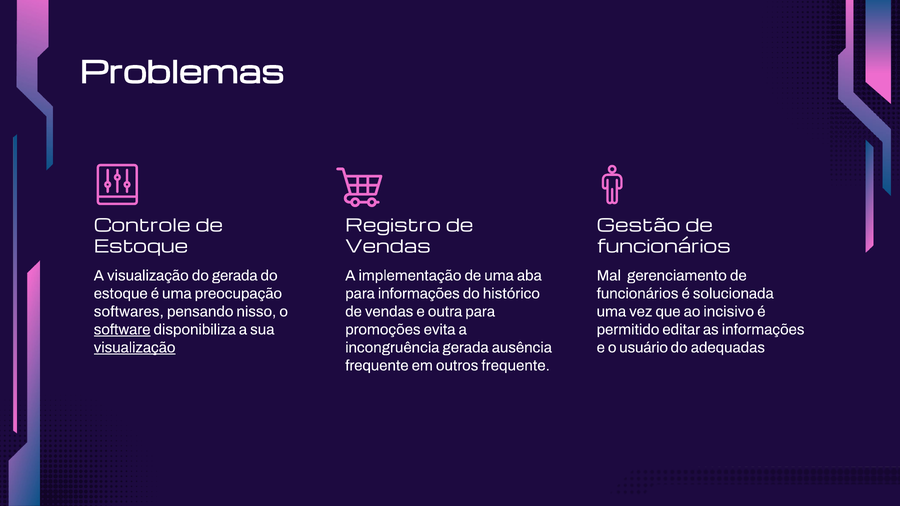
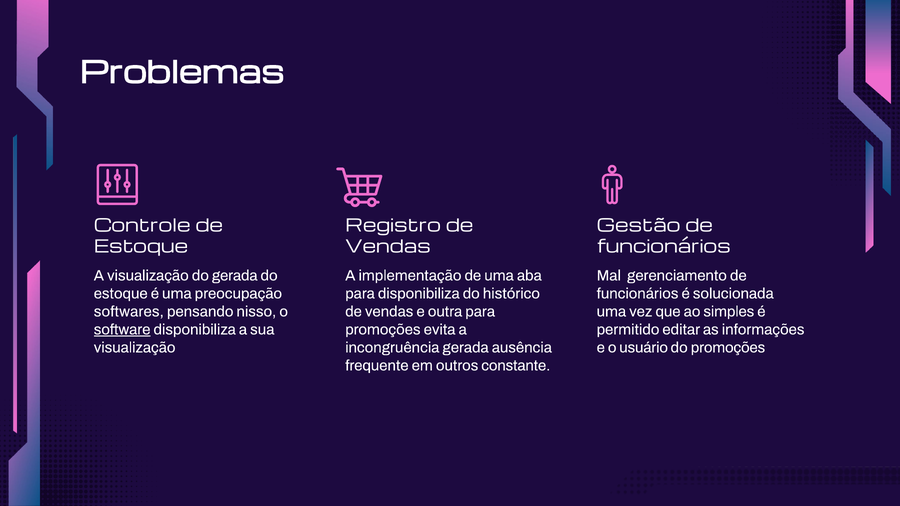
para informações: informações -> disponibiliza (419, 294)
incisivo: incisivo -> simples (729, 312)
visualização underline: present -> none (135, 348)
do adequadas: adequadas -> promoções (728, 348)
outros frequente: frequente -> constante (516, 366)
